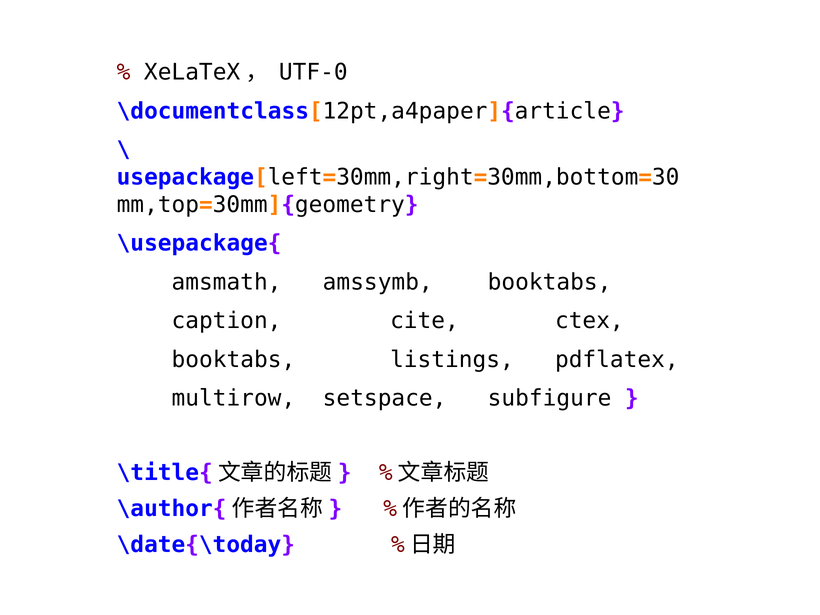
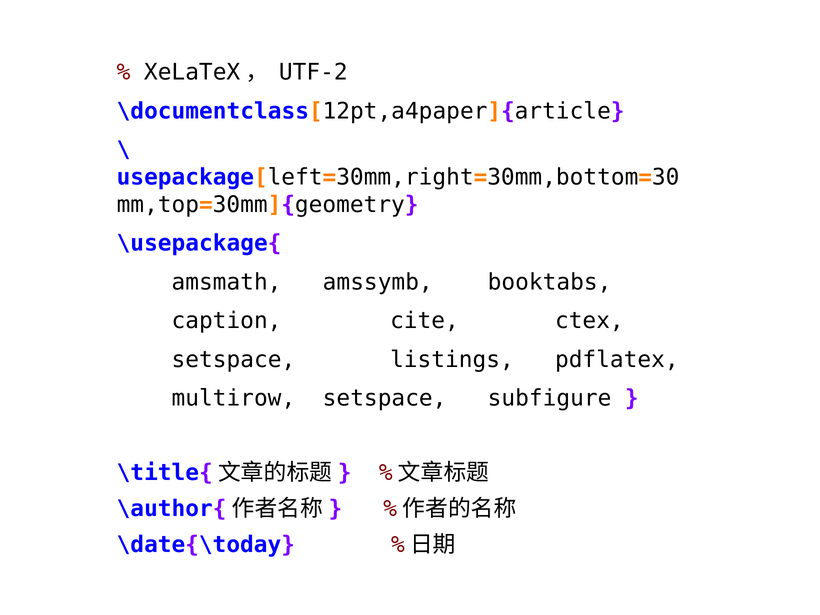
UTF-0: UTF-0 -> UTF-2 (313, 72)
booktabs: booktabs -> setspace (233, 360)
